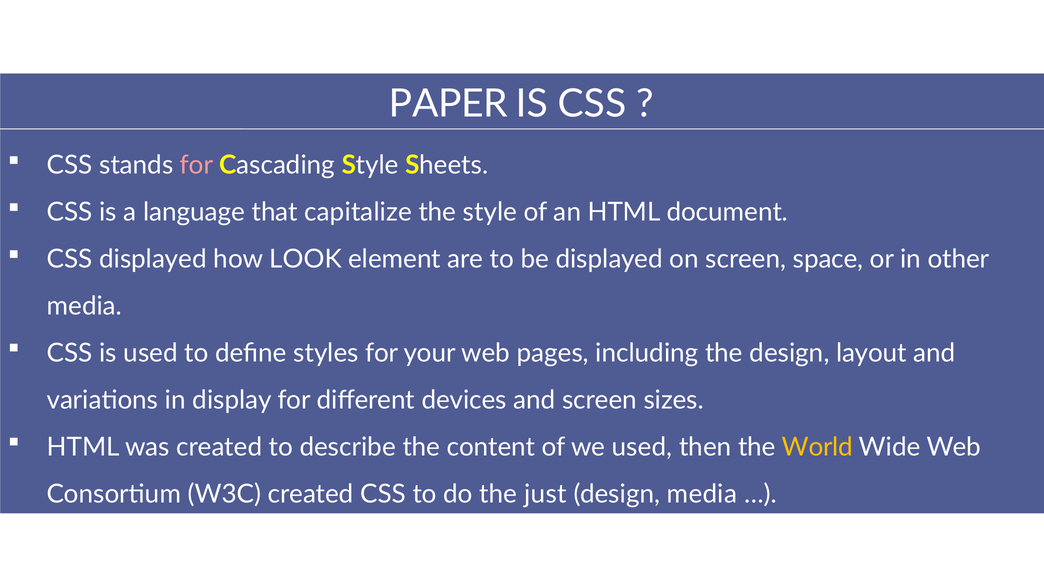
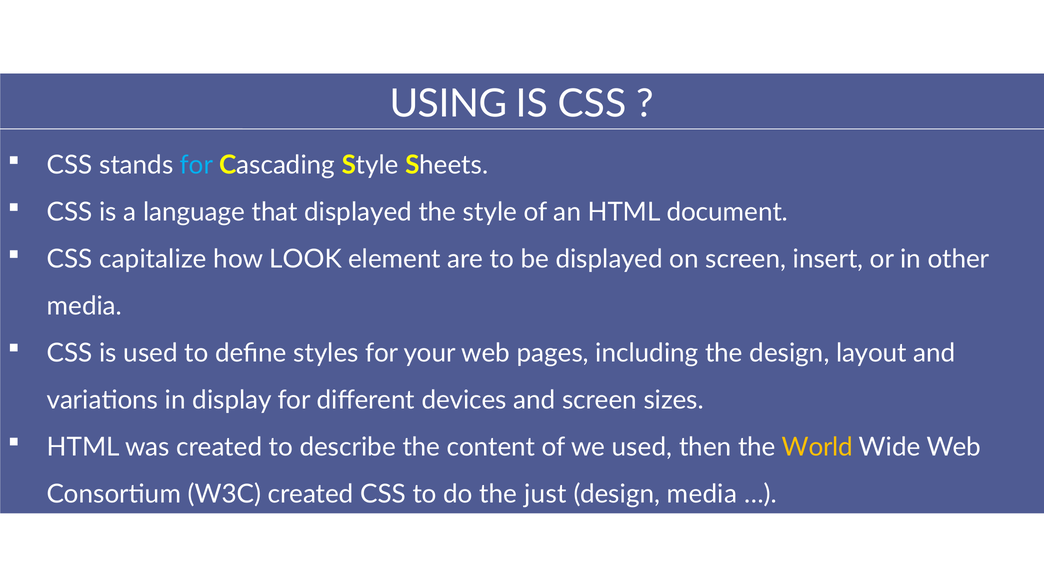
PAPER: PAPER -> USING (448, 104)
for colour: pink -> light blue (197, 165)
that capitalize: capitalize -> displayed (358, 212)
CSS displayed: displayed -> capitalize (153, 259)
space: space -> insert (828, 259)
